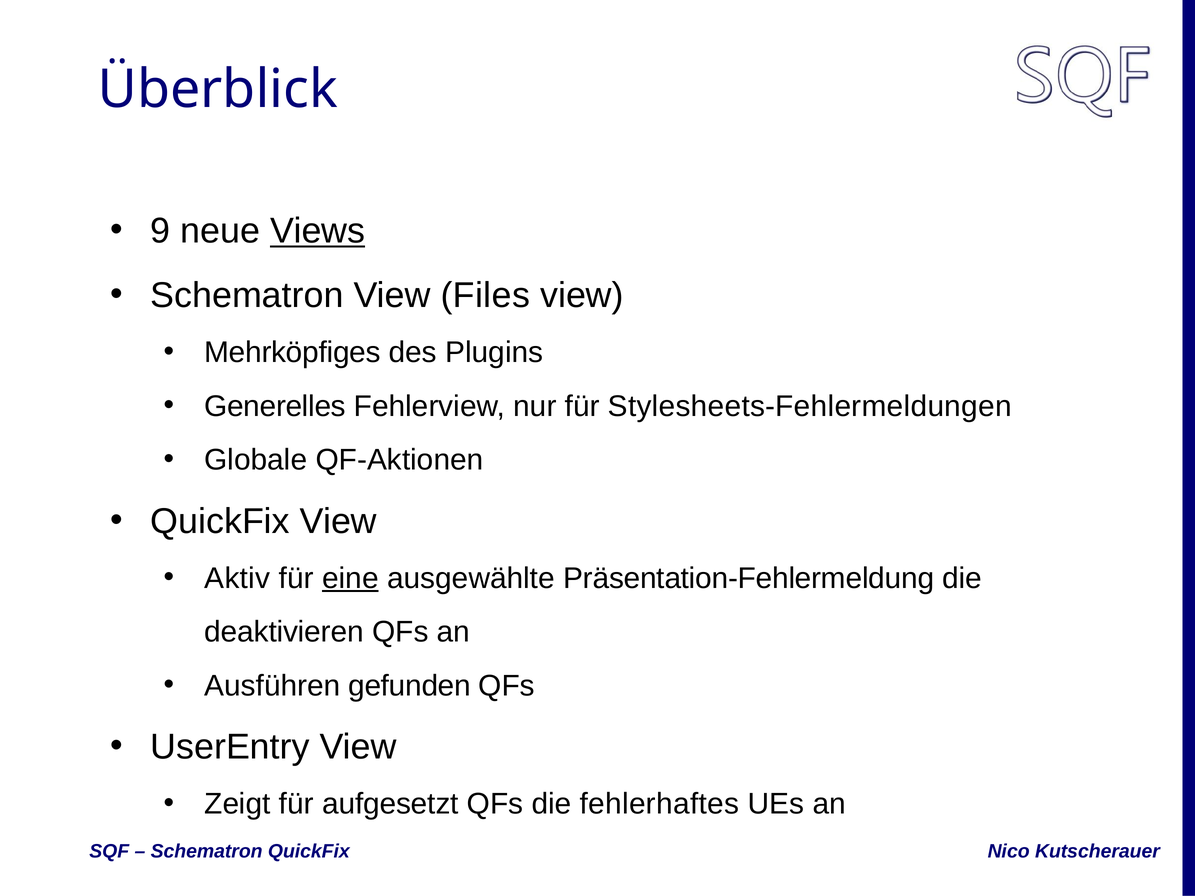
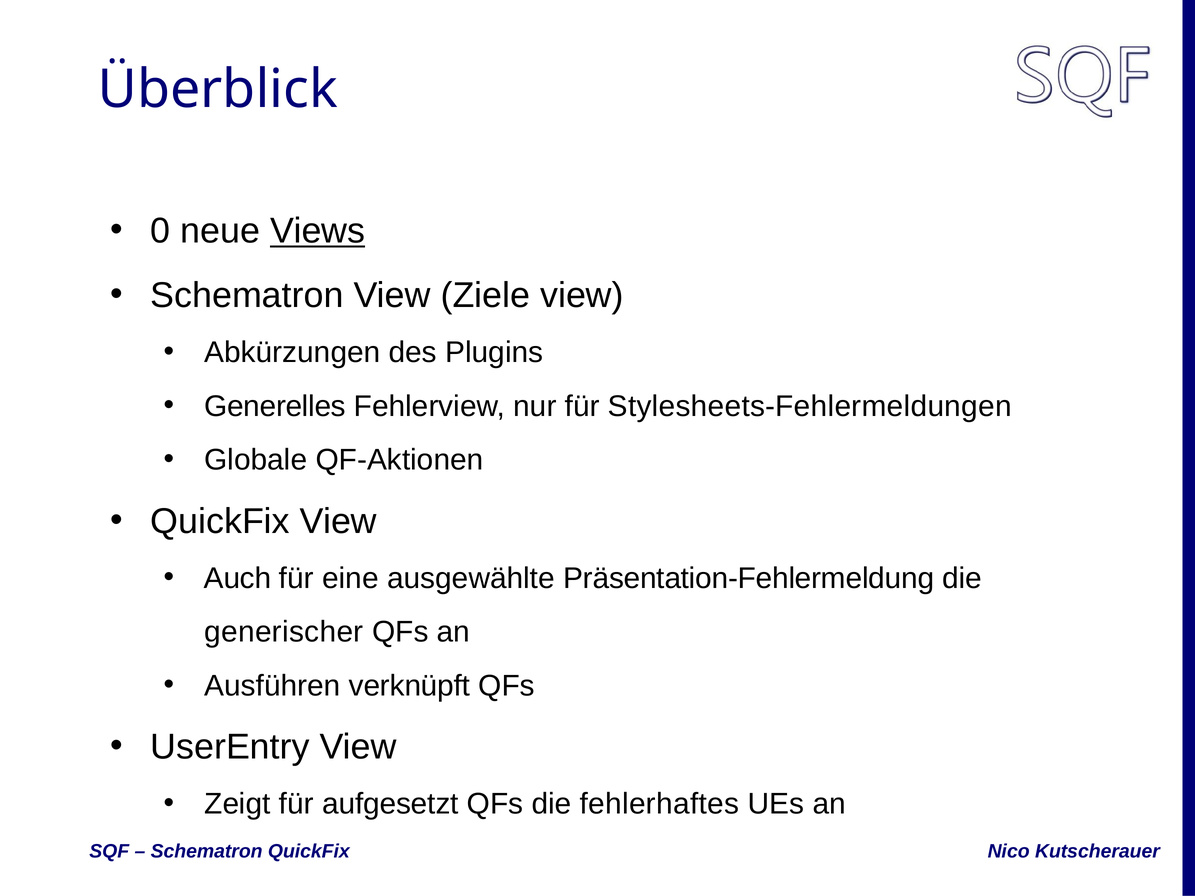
9: 9 -> 0 (160, 231)
Files: Files -> Ziele (485, 296)
Mehrköpfiges: Mehrköpfiges -> Abkürzungen (292, 353)
Aktiv: Aktiv -> Auch (238, 578)
eine underline: present -> none (350, 578)
deaktivieren: deaktivieren -> generischer (284, 632)
gefunden: gefunden -> verknüpft (409, 686)
